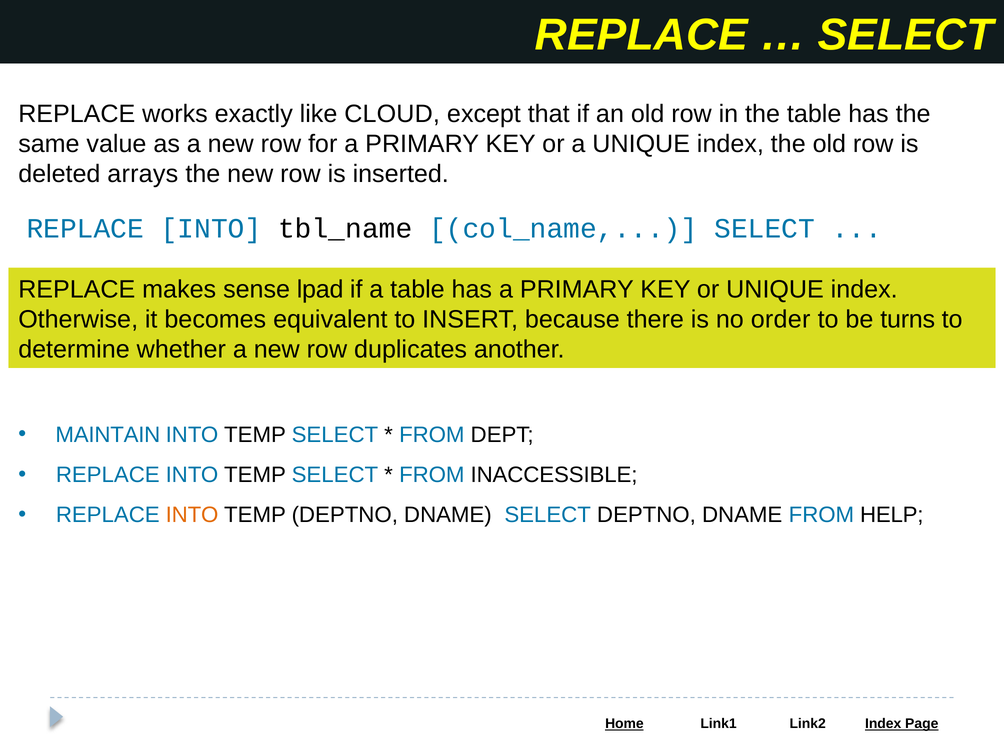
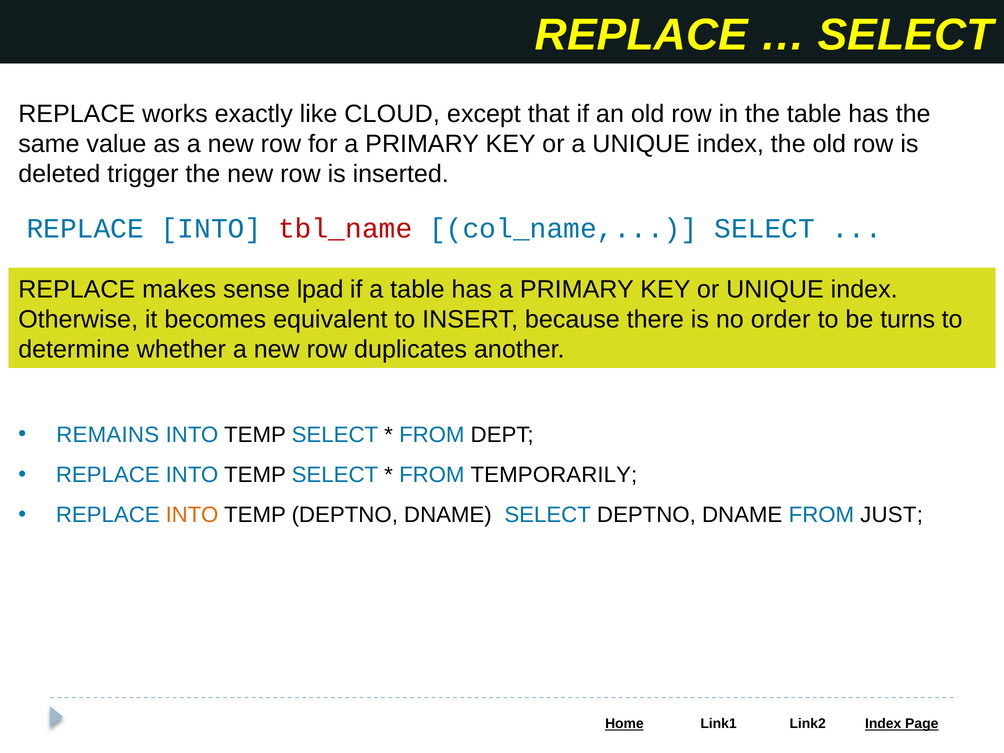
arrays: arrays -> trigger (143, 174)
tbl_name colour: black -> red (345, 229)
MAINTAIN: MAINTAIN -> REMAINS (108, 435)
INACCESSIBLE: INACCESSIBLE -> TEMPORARILY (554, 475)
HELP: HELP -> JUST (892, 515)
